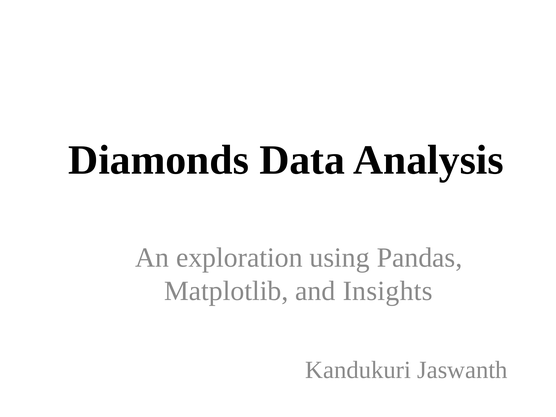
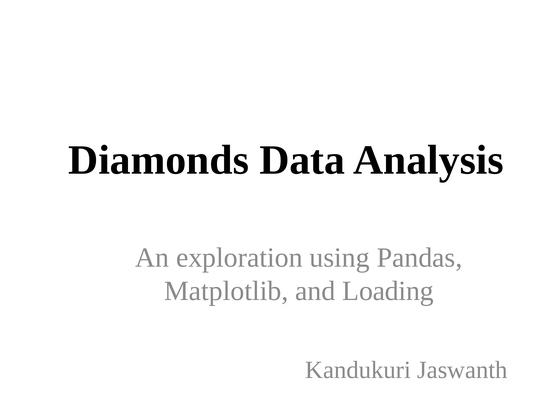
Insights: Insights -> Loading (388, 291)
